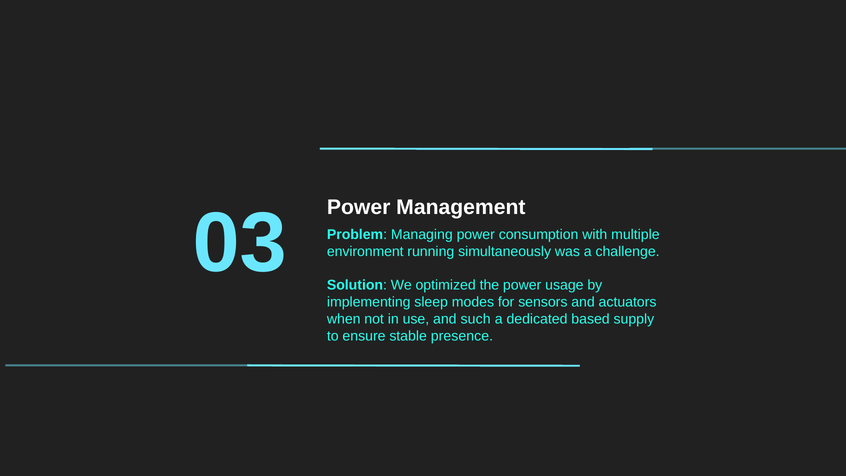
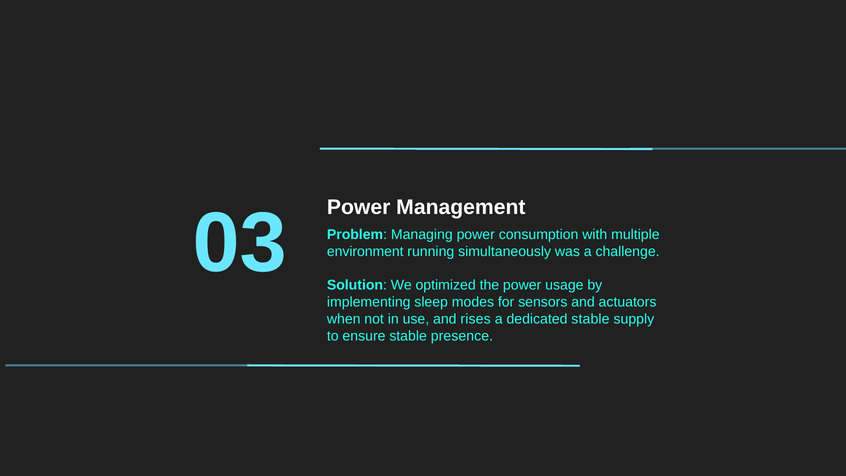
such: such -> rises (476, 319)
dedicated based: based -> stable (590, 319)
